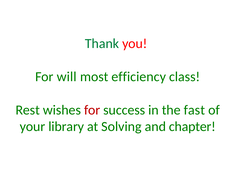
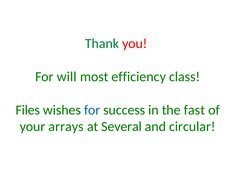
Rest: Rest -> Files (28, 110)
for colour: red -> blue (92, 110)
library: library -> arrays (66, 126)
Solving: Solving -> Several (122, 126)
chapter: chapter -> circular (192, 126)
